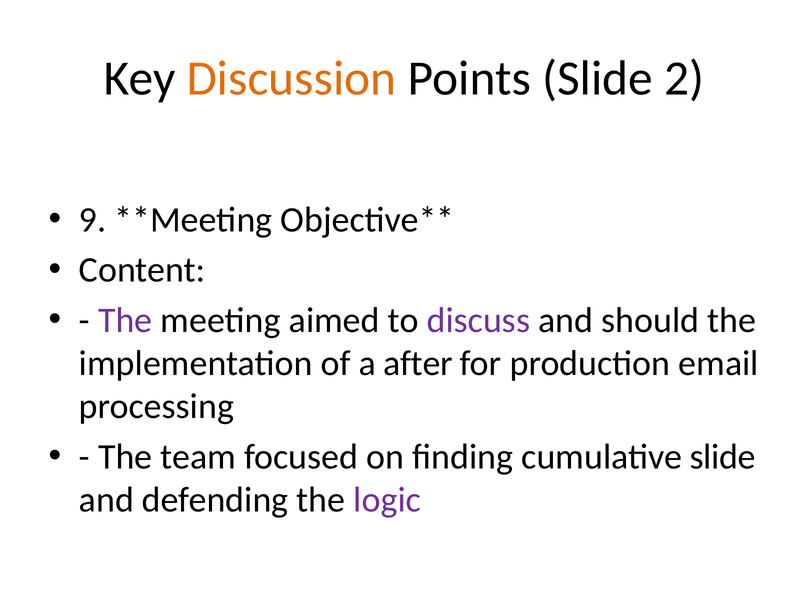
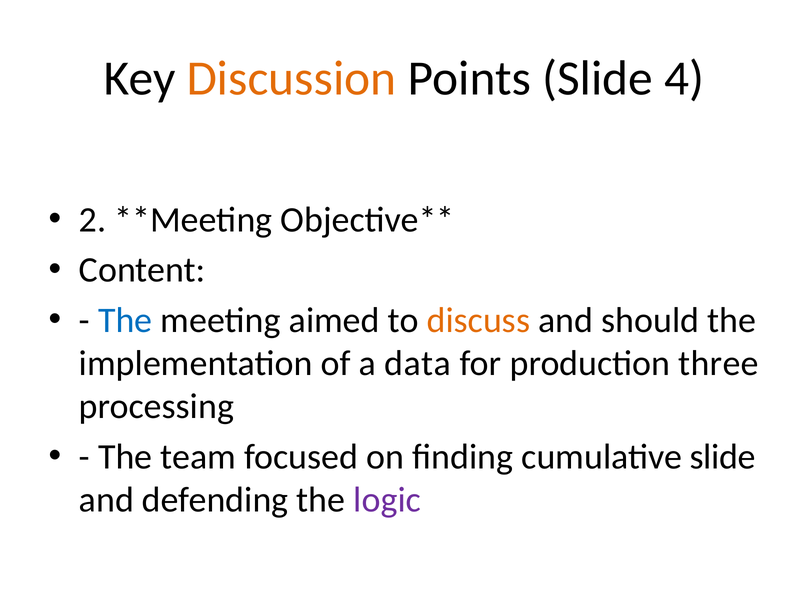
2: 2 -> 4 (684, 78)
9: 9 -> 2 (93, 220)
The colour: purple -> blue (125, 321)
discuss colour: purple -> orange (478, 321)
after: after -> data (418, 364)
email: email -> three (718, 364)
